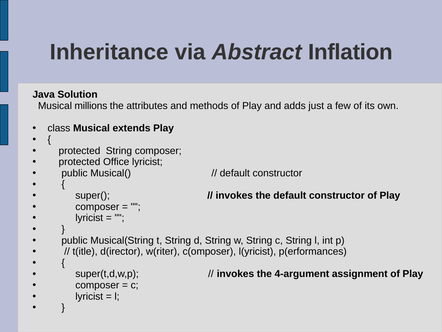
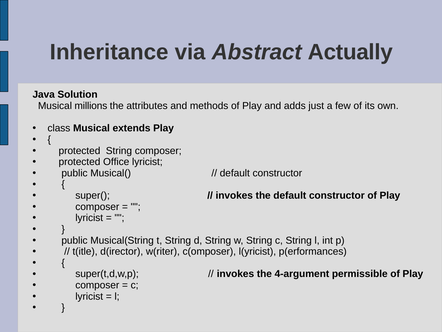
Inflation: Inflation -> Actually (350, 52)
assignment: assignment -> permissible (360, 274)
